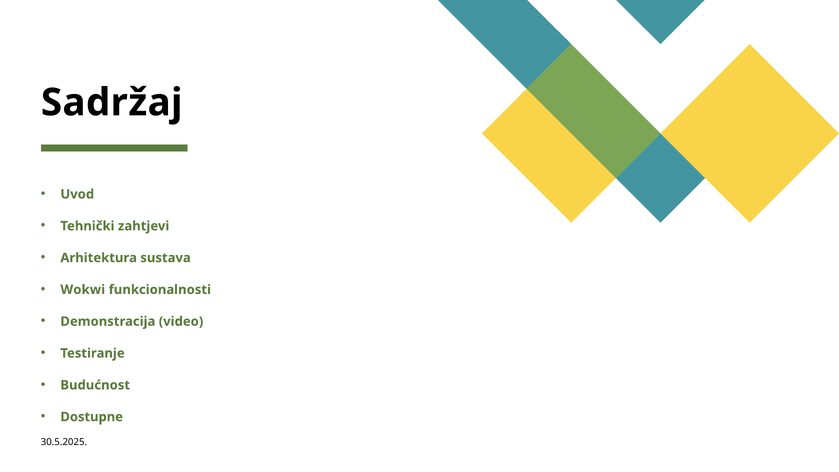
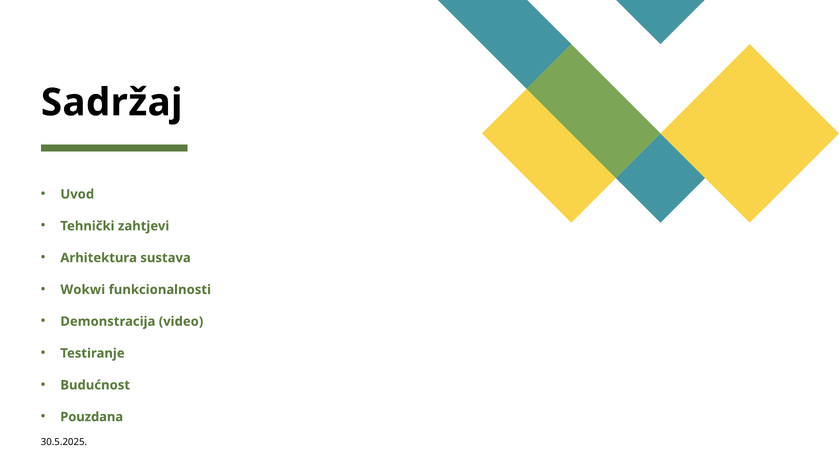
Dostupne: Dostupne -> Pouzdana (92, 417)
